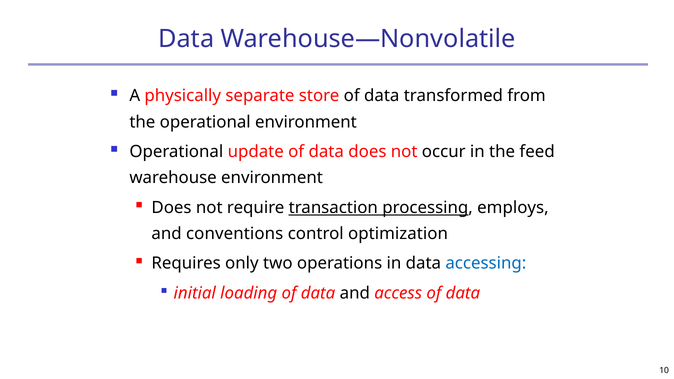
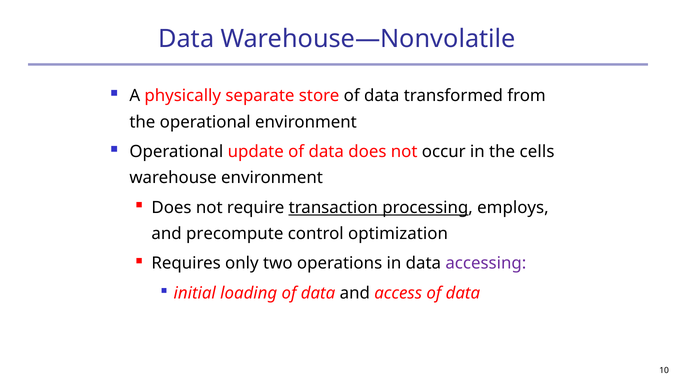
feed: feed -> cells (537, 152)
conventions: conventions -> precompute (235, 234)
accessing colour: blue -> purple (486, 263)
